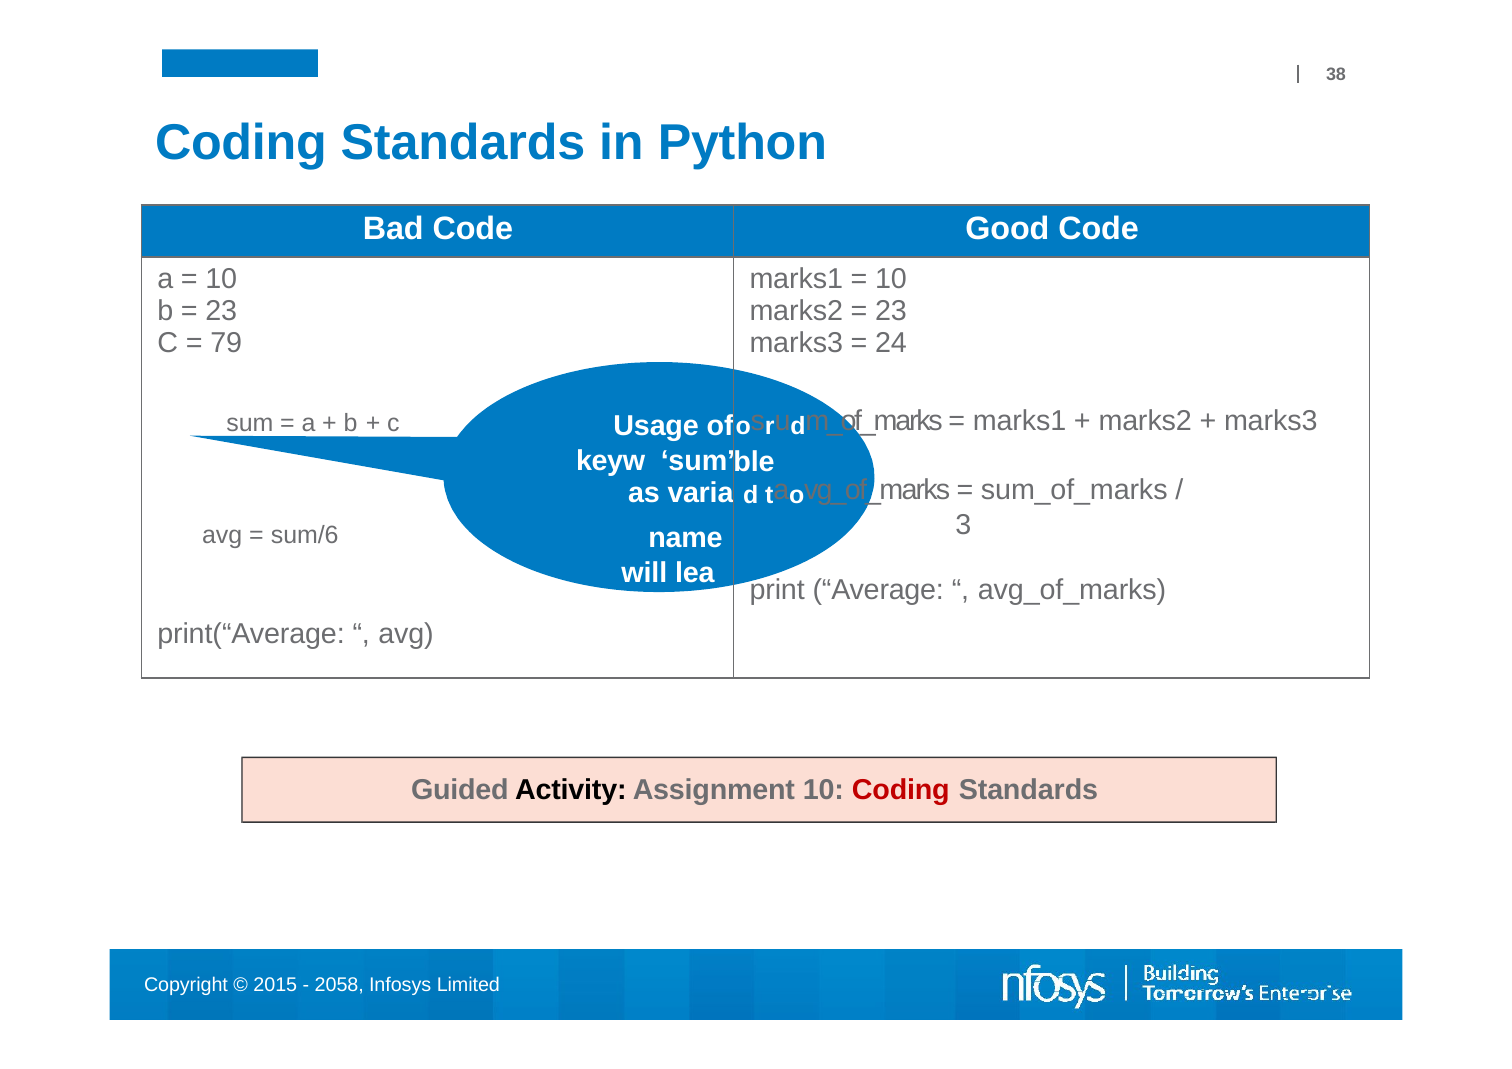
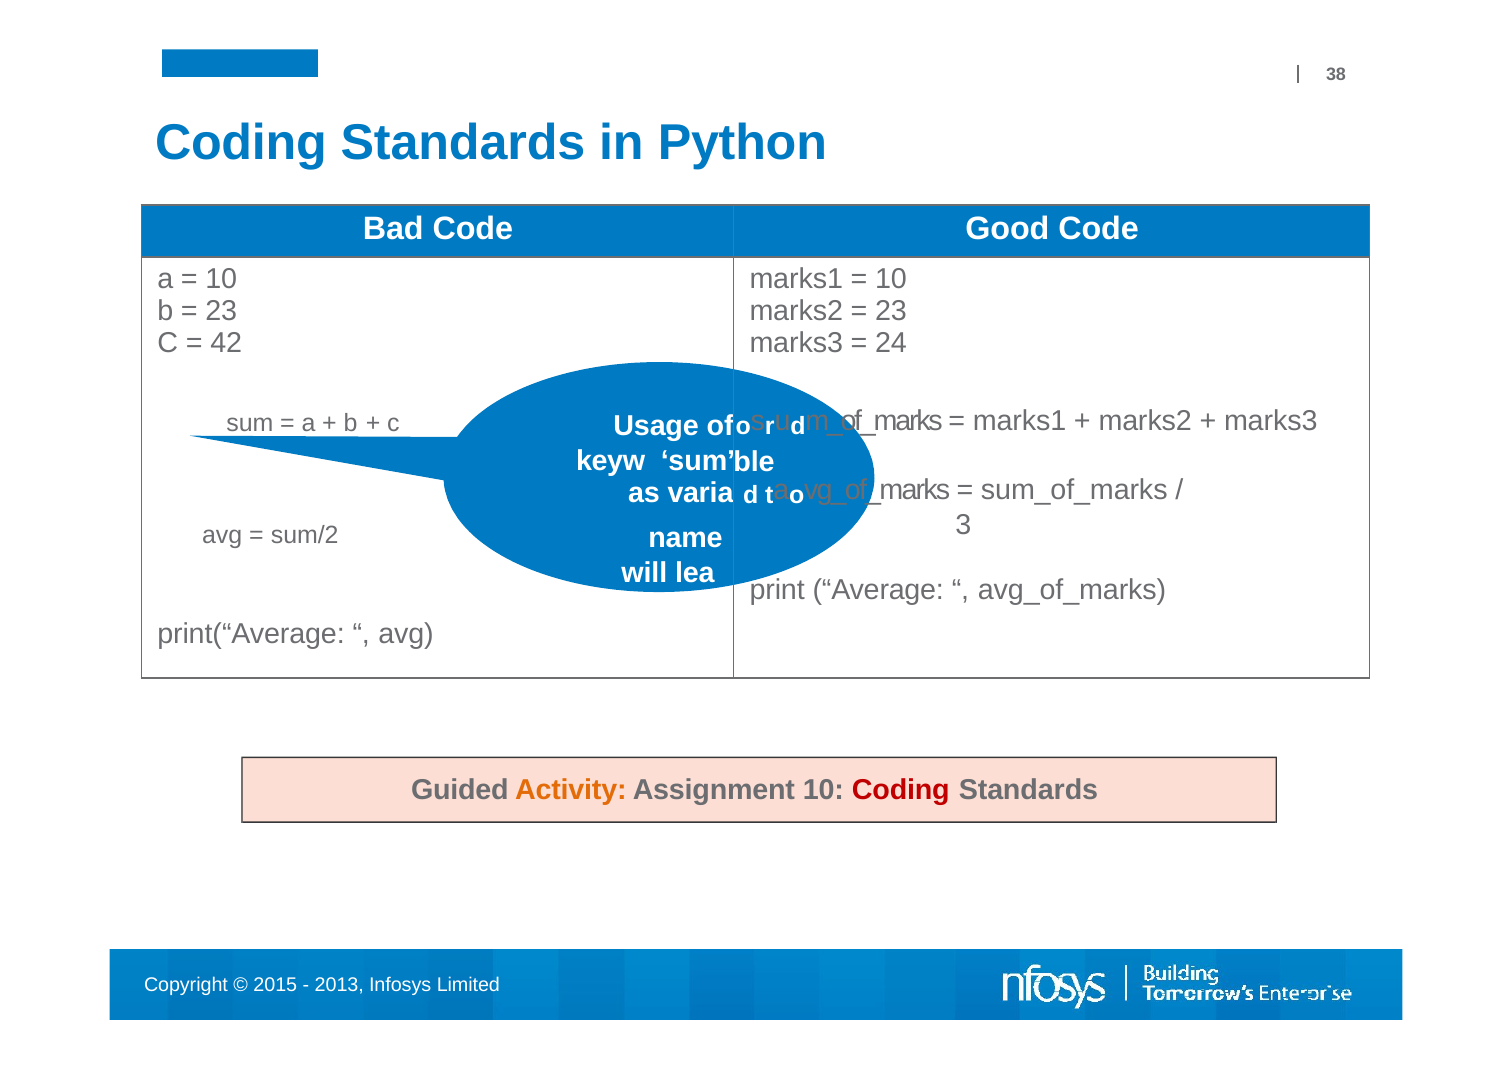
79: 79 -> 42 (226, 342)
sum/6: sum/6 -> sum/2 (305, 535)
Activity colour: black -> orange (571, 789)
2058: 2058 -> 2013 (339, 984)
